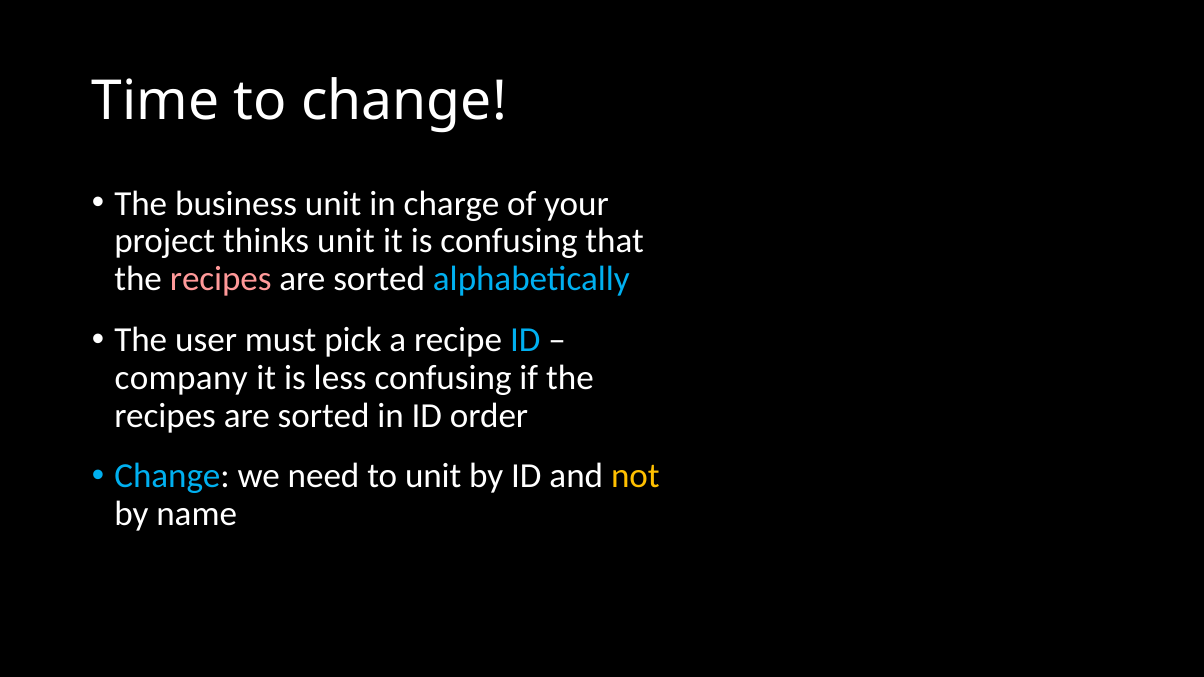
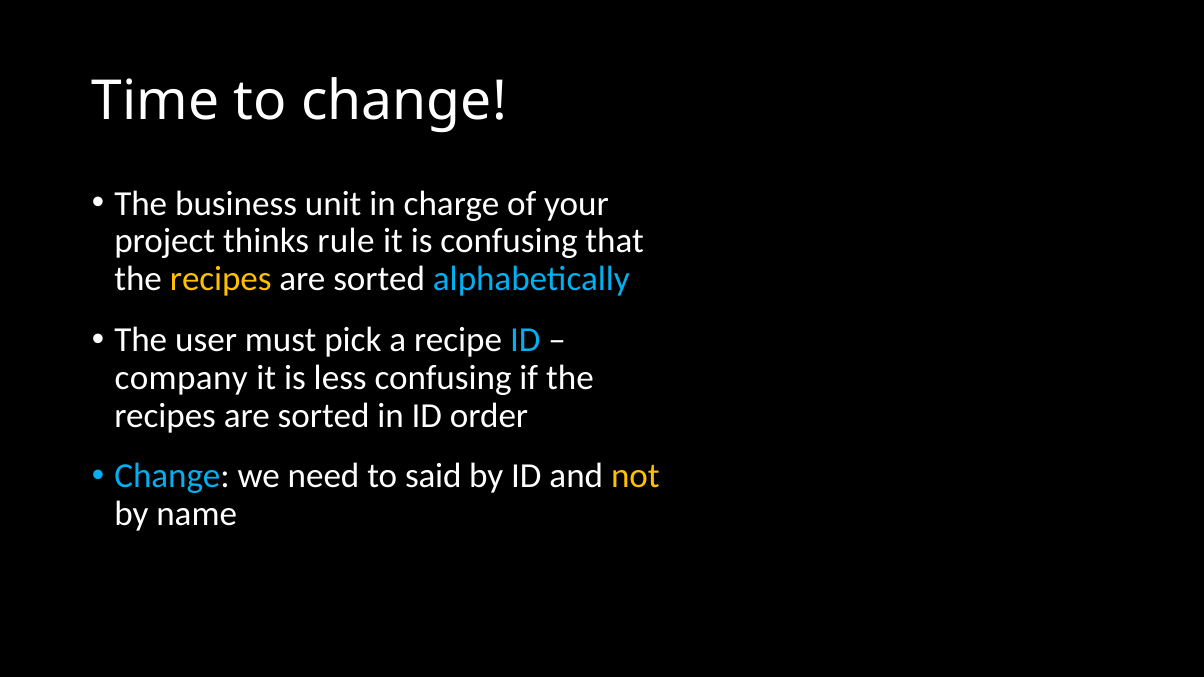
thinks unit: unit -> rule (346, 241)
recipes colour: pink -> yellow (221, 279)
to unit: unit -> said (433, 476)
